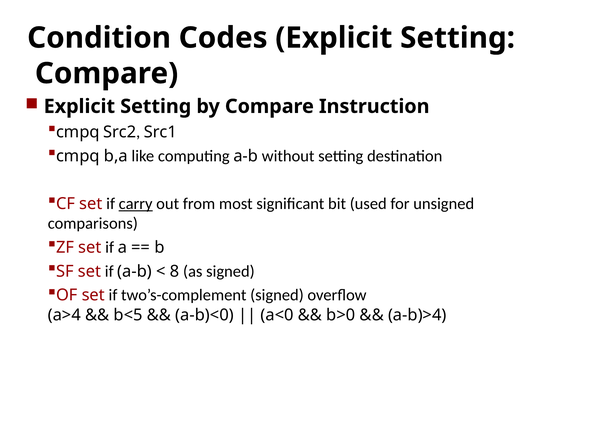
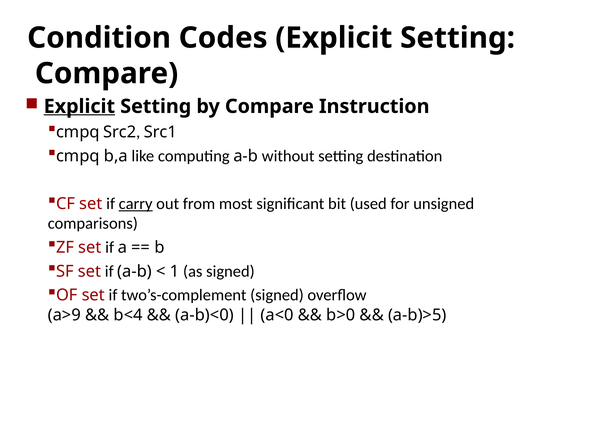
Explicit underline: none -> present (79, 106)
8: 8 -> 1 (175, 271)
a>4: a>4 -> a>9 (64, 315)
b<5: b<5 -> b<4 (128, 315)
a-b)>4: a-b)>4 -> a-b)>5 (417, 315)
